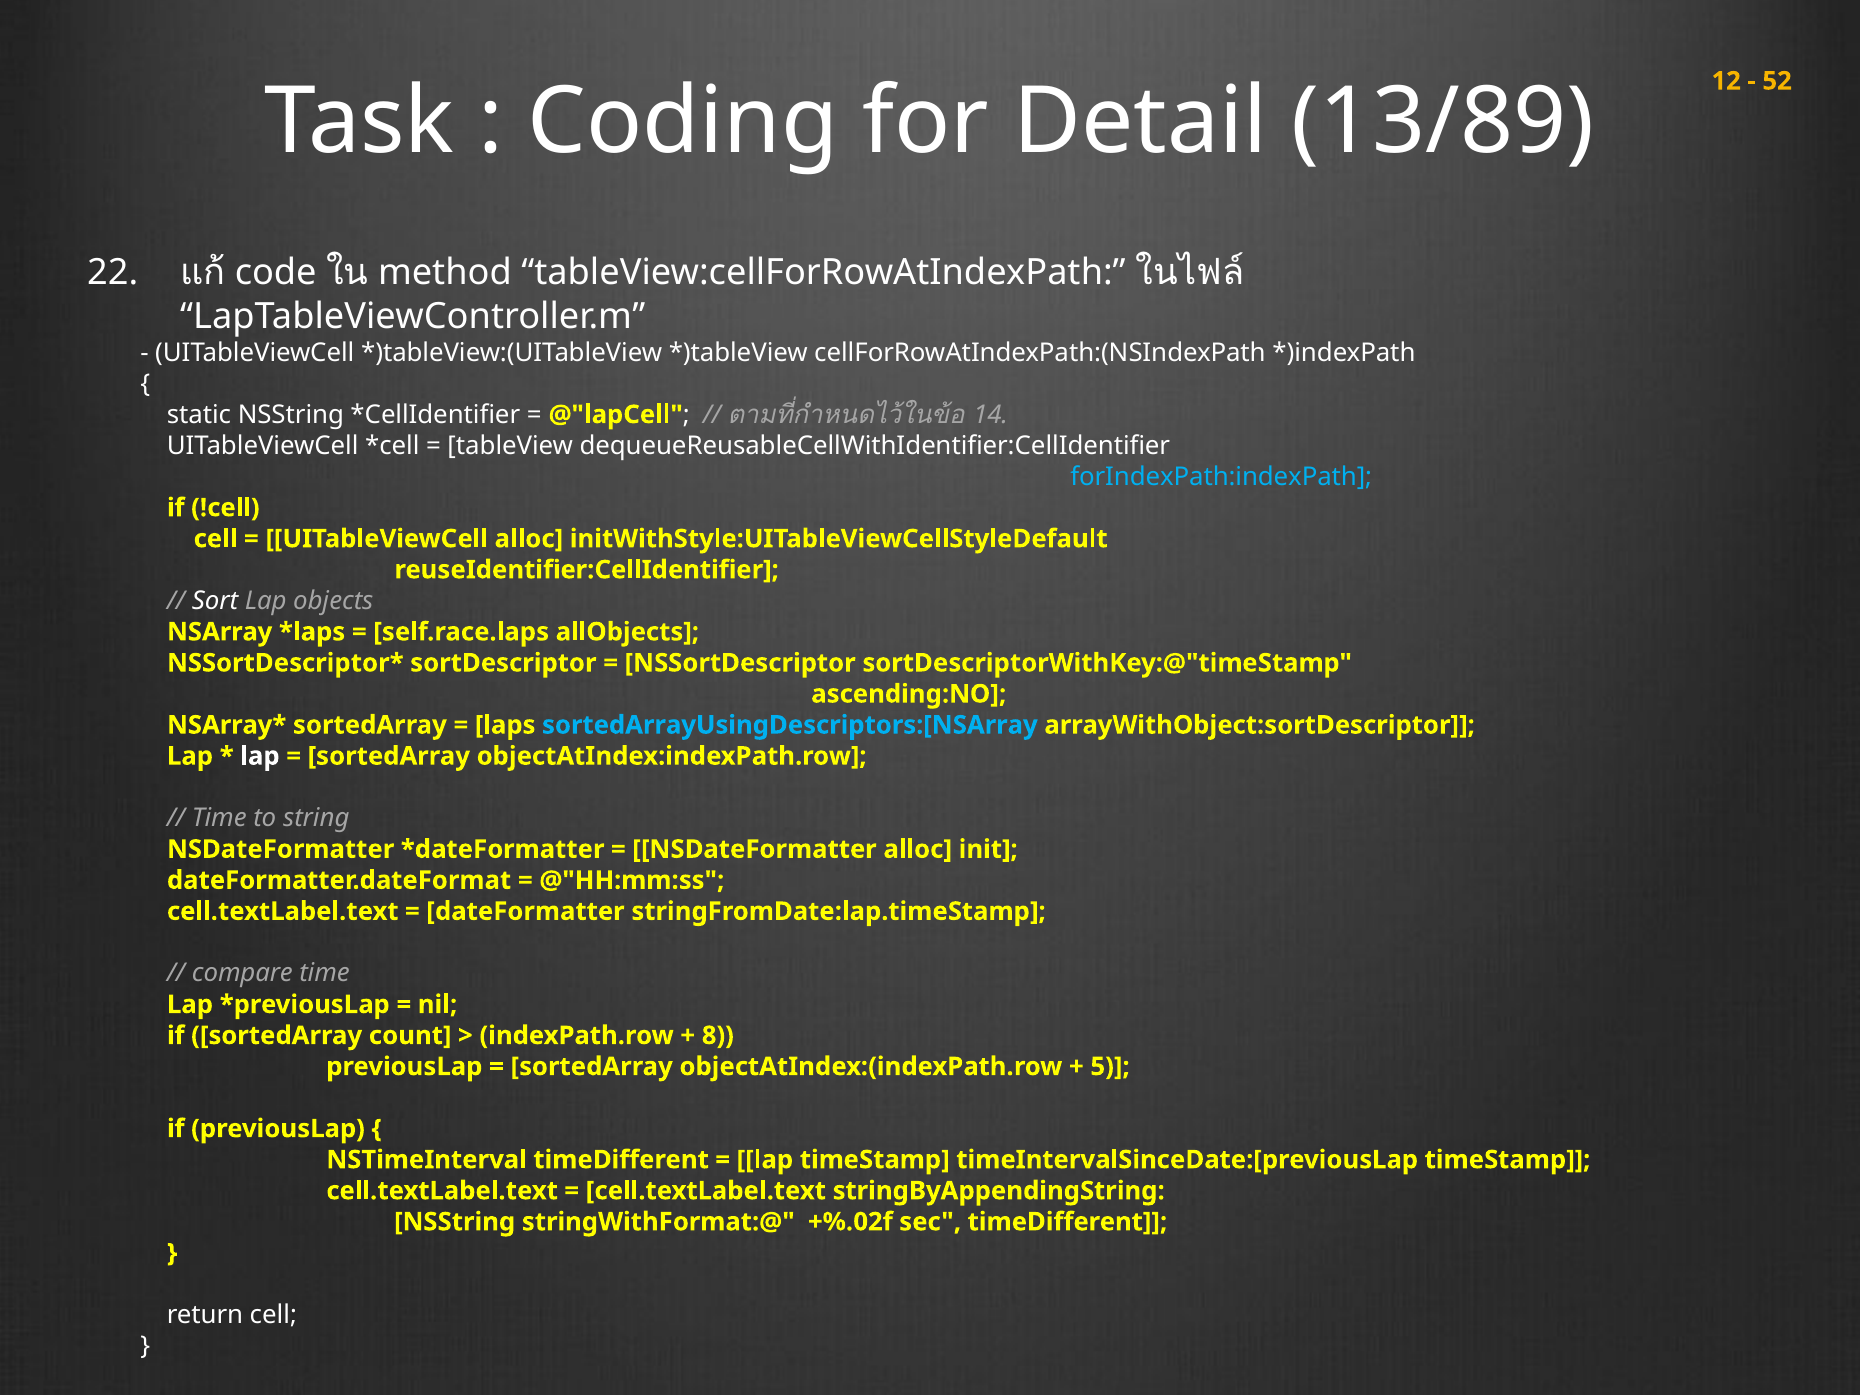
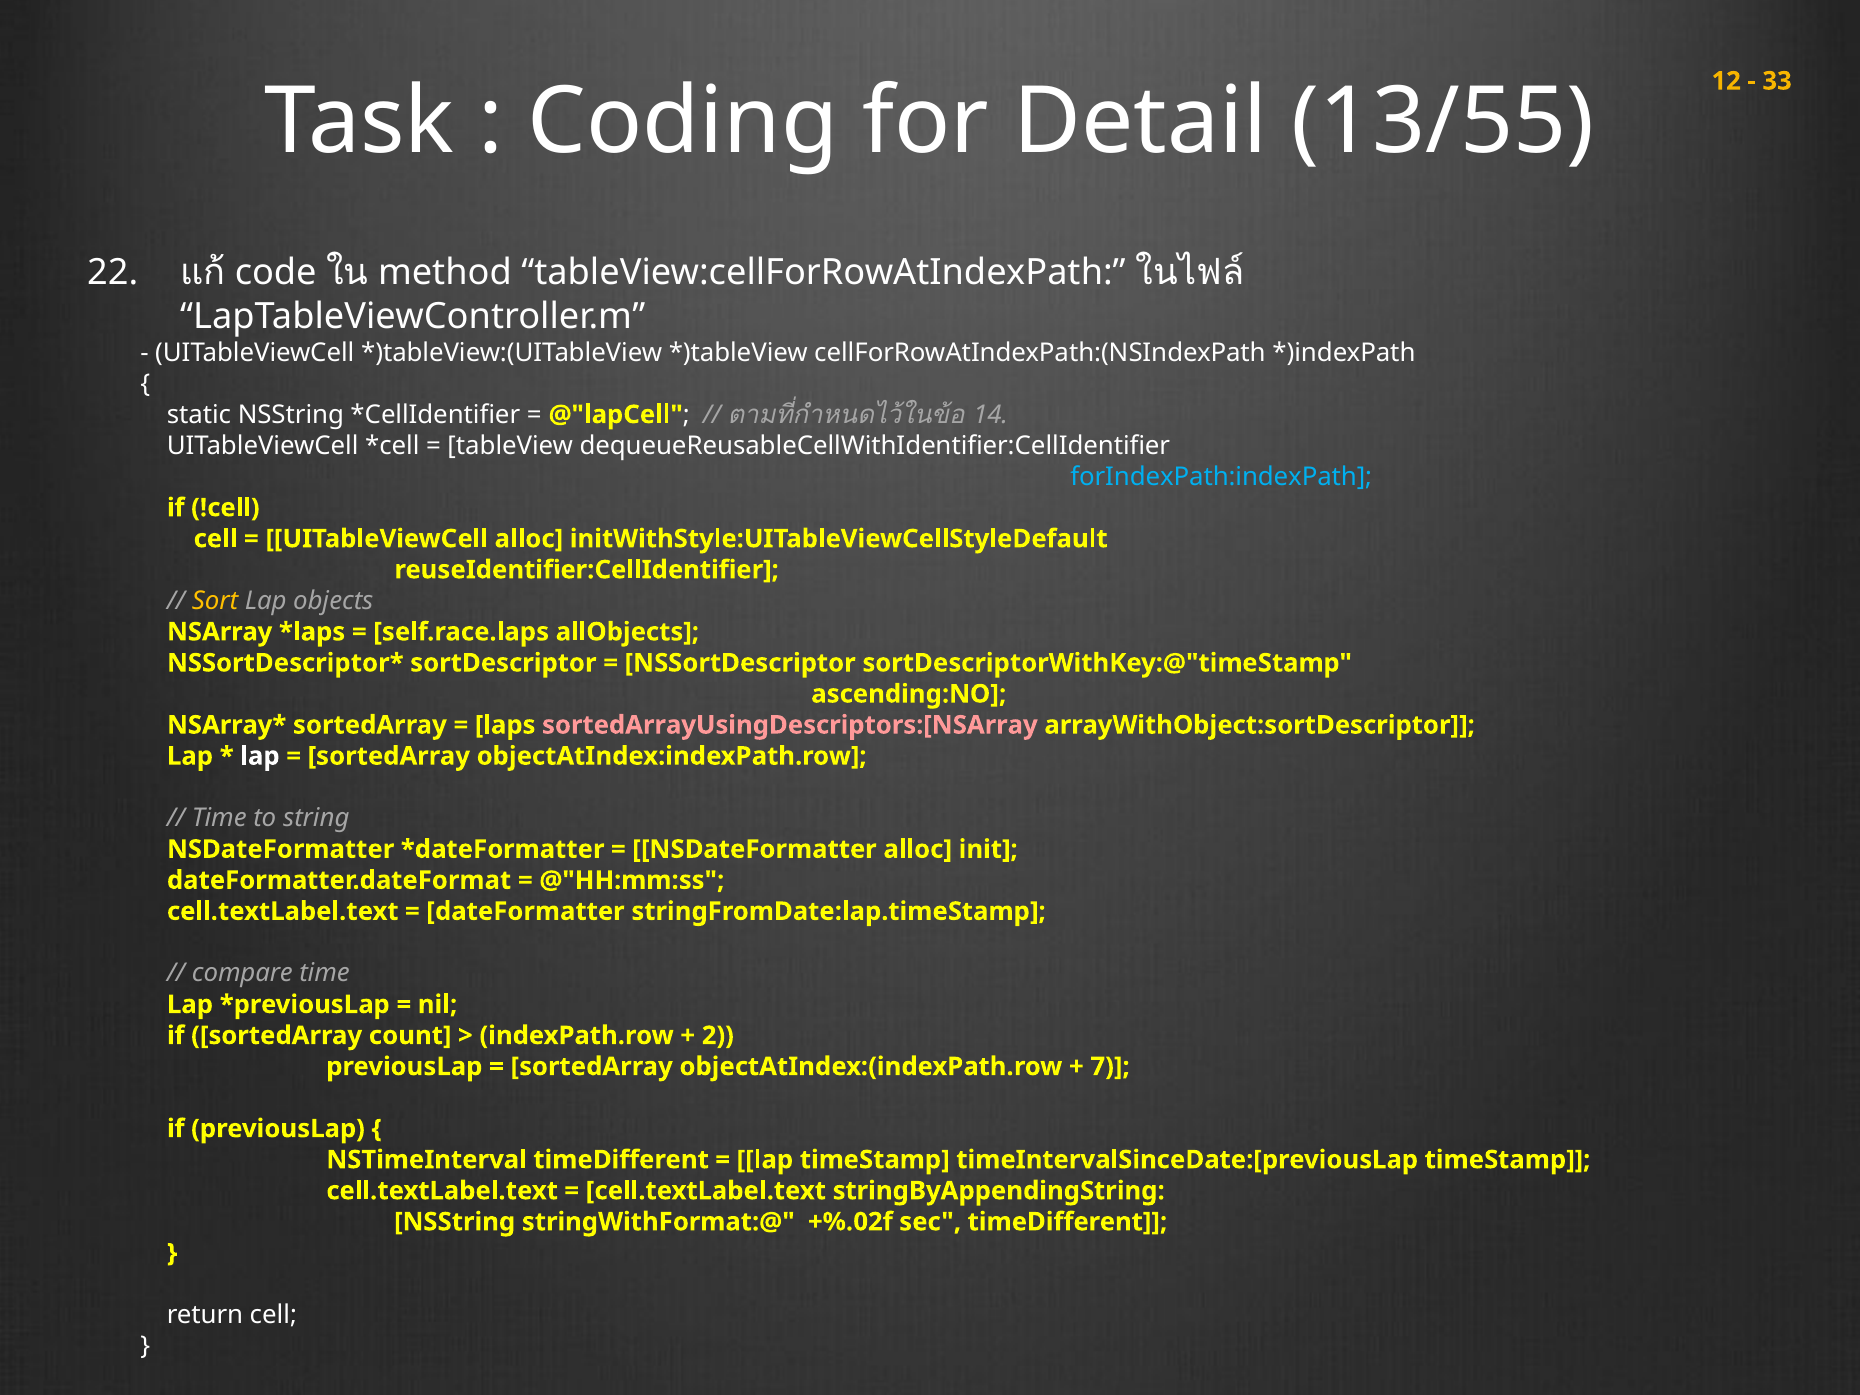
52: 52 -> 33 (1777, 81)
13/89: 13/89 -> 13/55 (1443, 122)
Sort colour: white -> yellow (215, 601)
sortedArrayUsingDescriptors:[NSArray colour: light blue -> pink (790, 725)
8: 8 -> 2 (718, 1036)
5: 5 -> 7 (1110, 1067)
